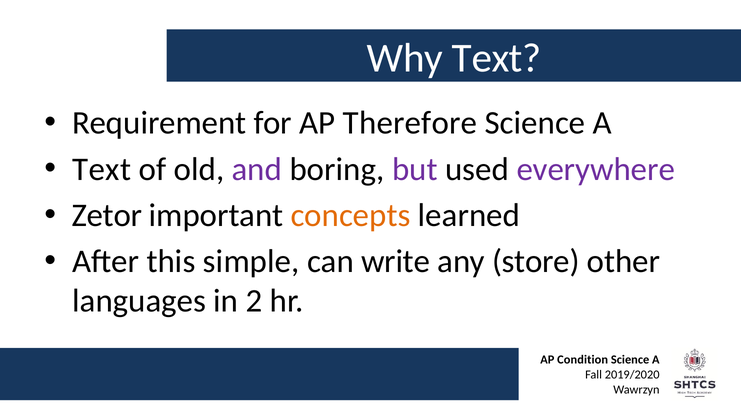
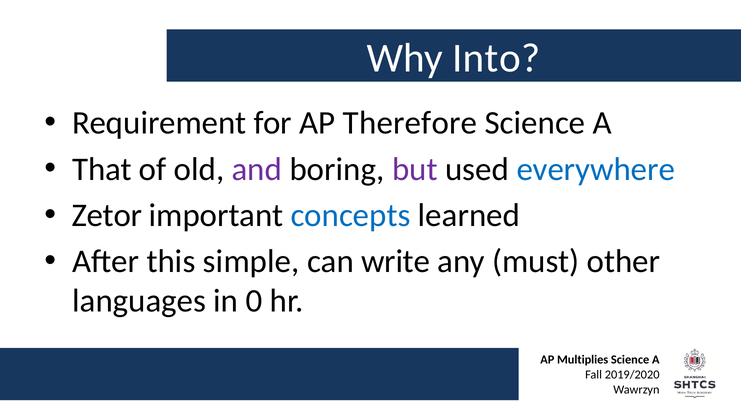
Why Text: Text -> Into (496, 58)
Text: Text -> That (102, 169)
everywhere colour: purple -> blue (596, 169)
concepts colour: orange -> blue (351, 215)
store: store -> must (536, 261)
2: 2 -> 0 (254, 301)
Condition: Condition -> Multiplies (583, 360)
